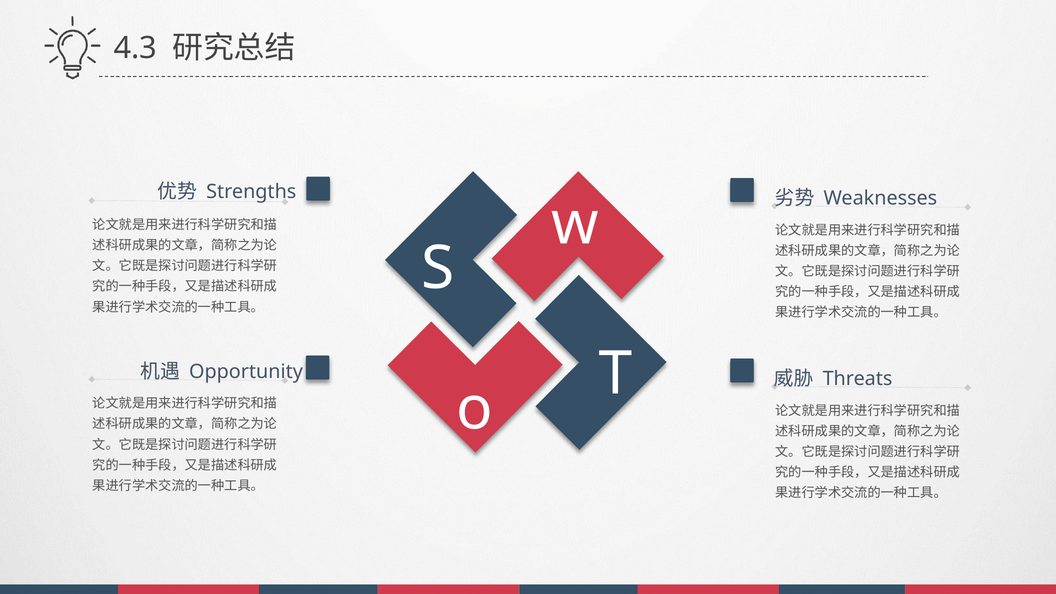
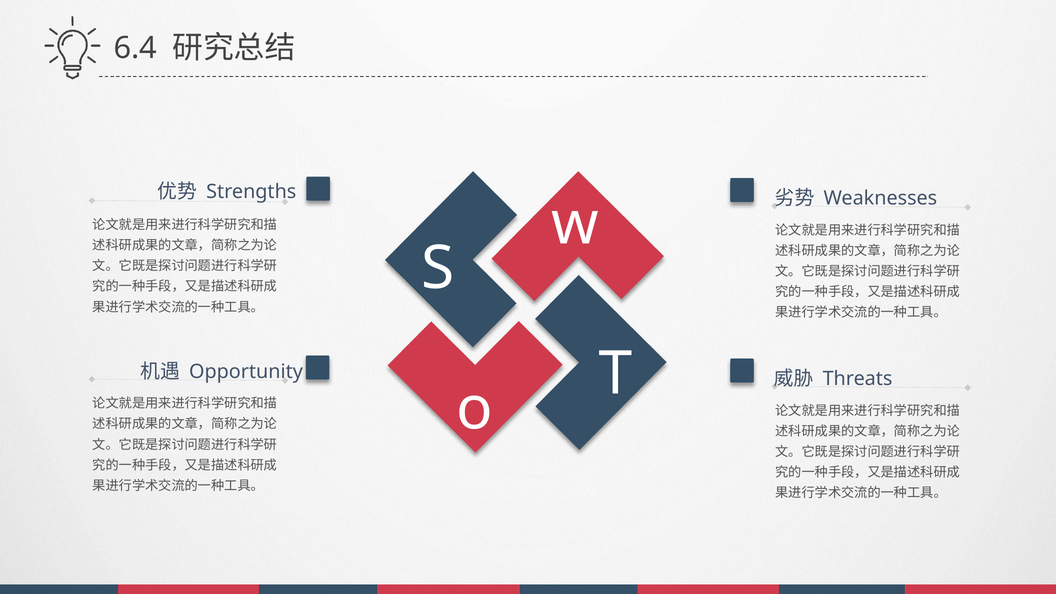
4.3: 4.3 -> 6.4 (135, 48)
